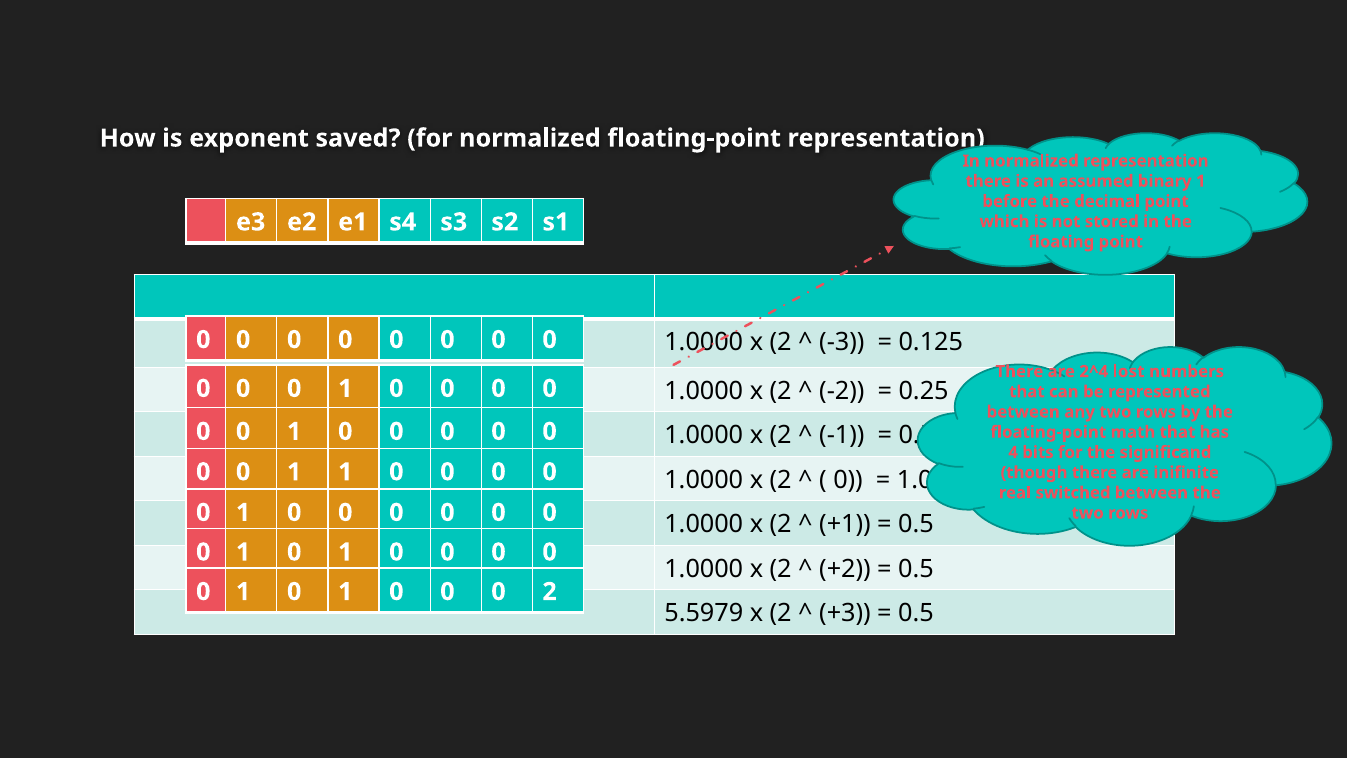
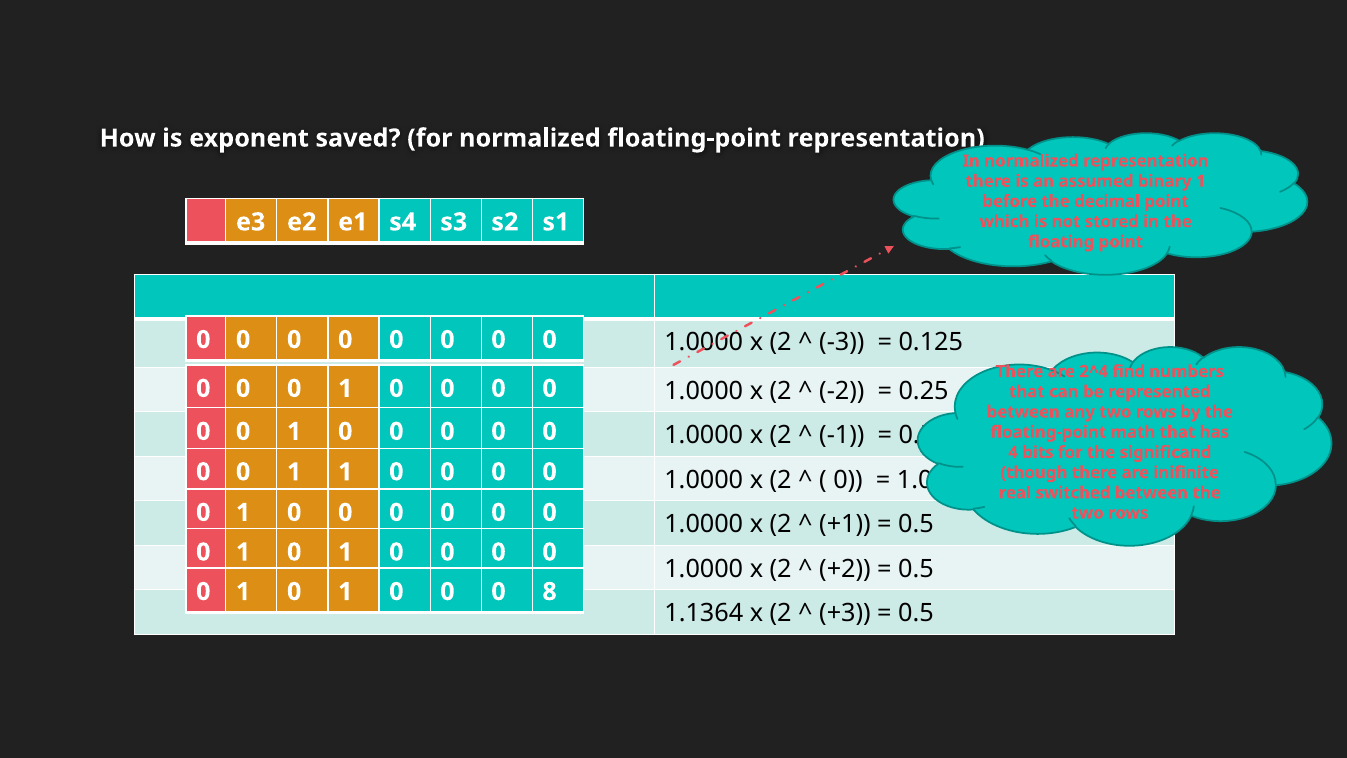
lost: lost -> find (1129, 371)
0 2: 2 -> 8 (550, 591)
5.5979: 5.5979 -> 1.1364 (704, 613)
